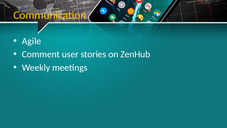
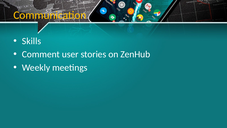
Agile: Agile -> Skills (32, 41)
